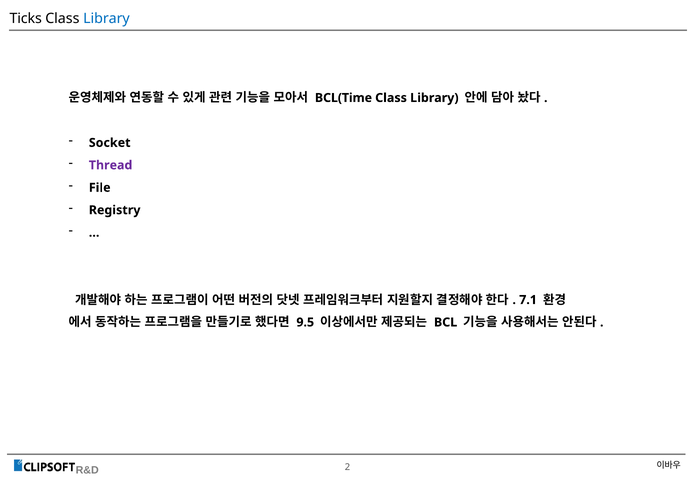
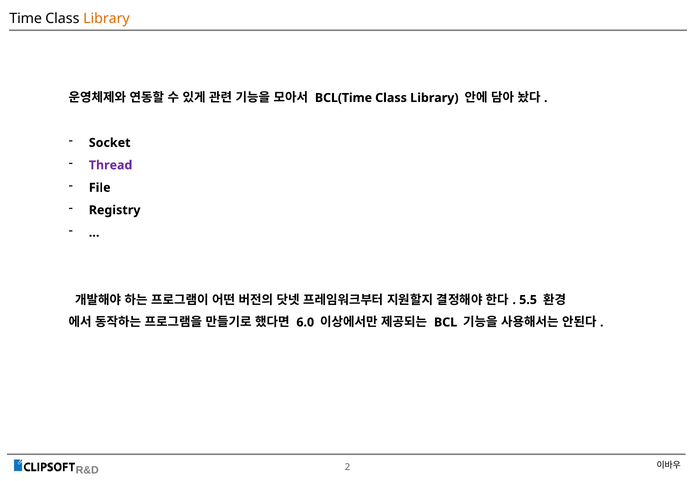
Ticks: Ticks -> Time (26, 19)
Library colour: blue -> orange (106, 19)
7.1: 7.1 -> 5.5 (528, 300)
9.5: 9.5 -> 6.0 (305, 322)
